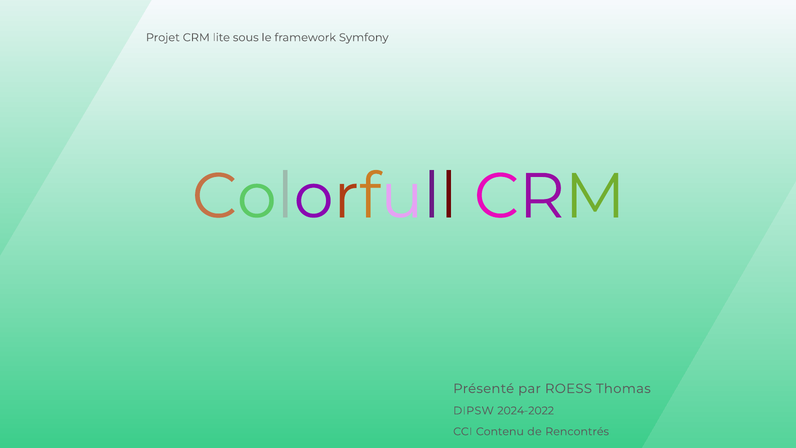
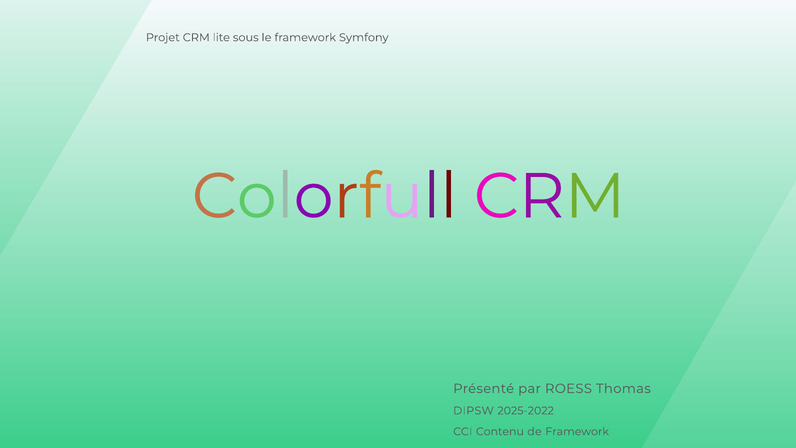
2024-2022: 2024-2022 -> 2025-2022 (526, 410)
de Rencontrés: Rencontrés -> Framework (577, 431)
